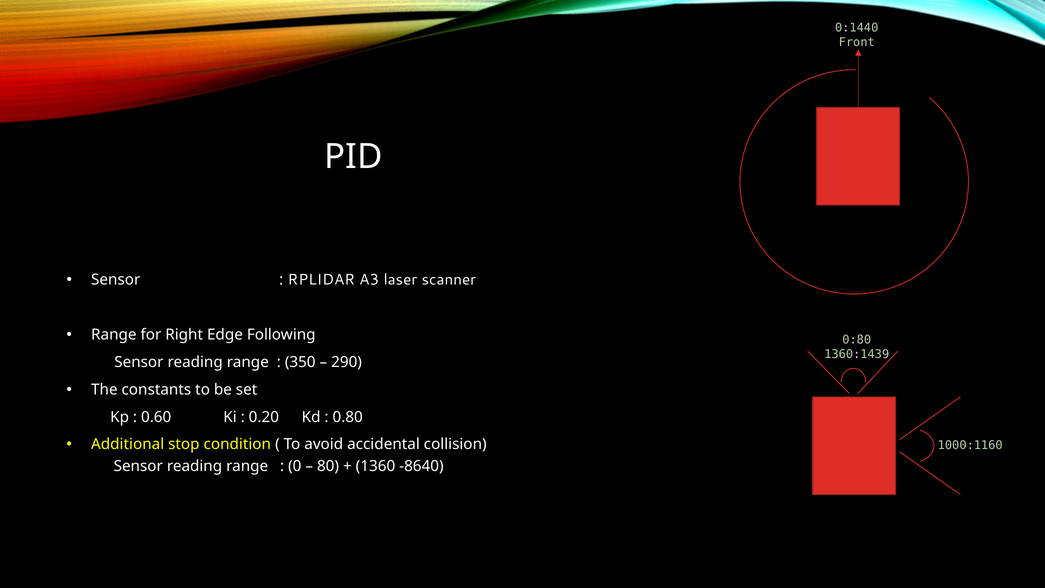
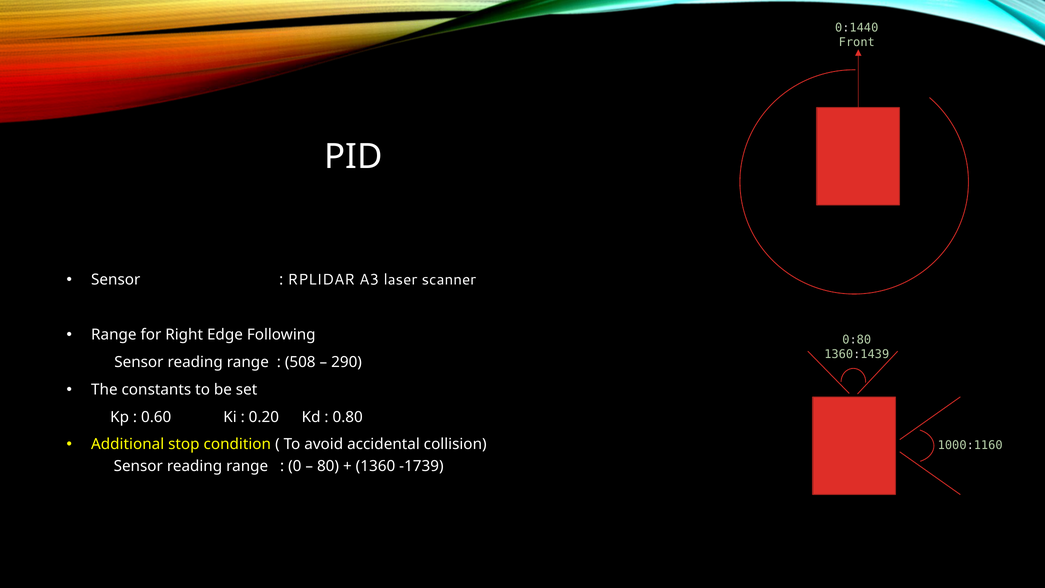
350: 350 -> 508 (300, 362)
-8640: -8640 -> -1739 (421, 466)
